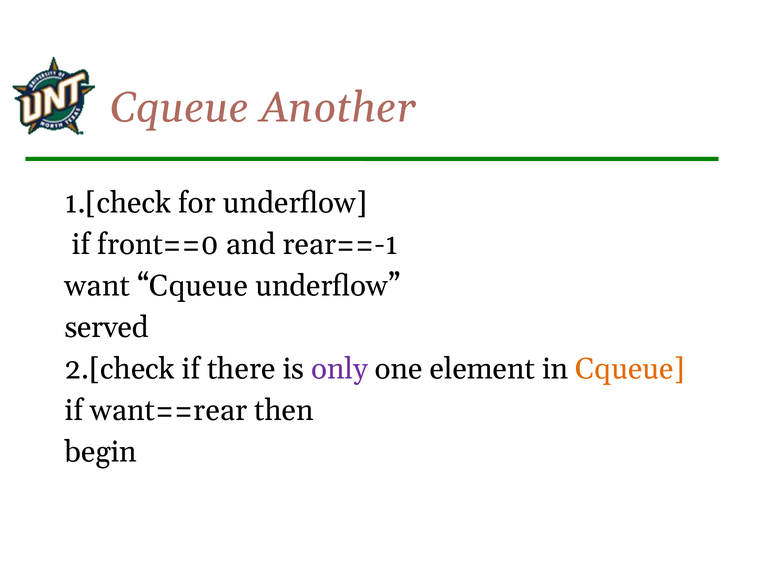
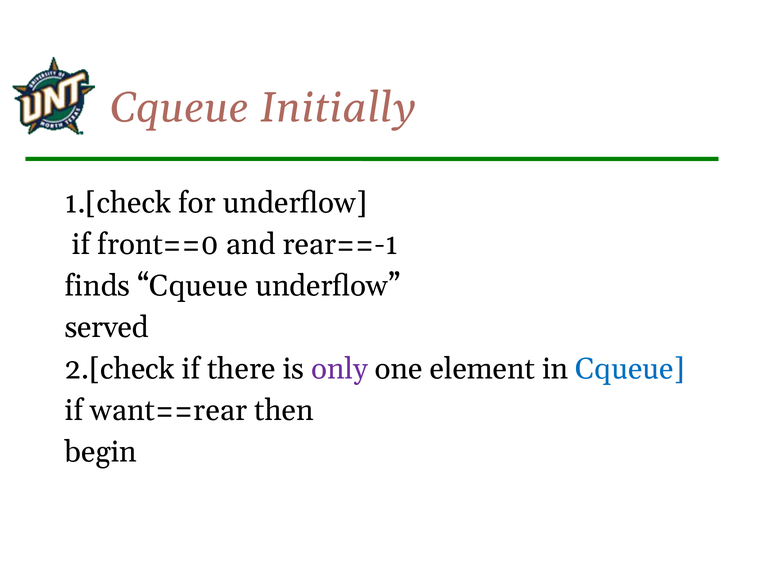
Another: Another -> Initially (338, 108)
want: want -> finds (98, 286)
Cqueue colour: orange -> blue (630, 369)
